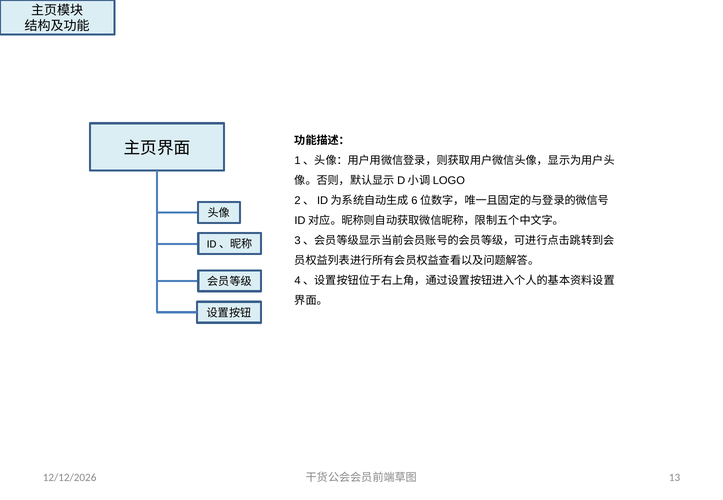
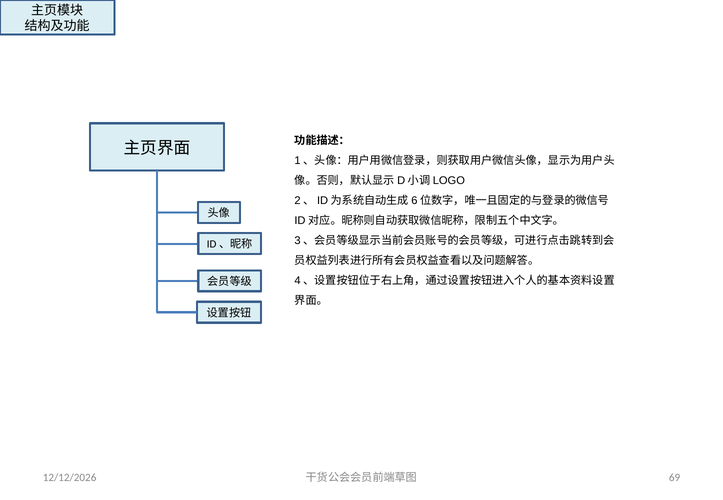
13: 13 -> 69 (675, 478)
